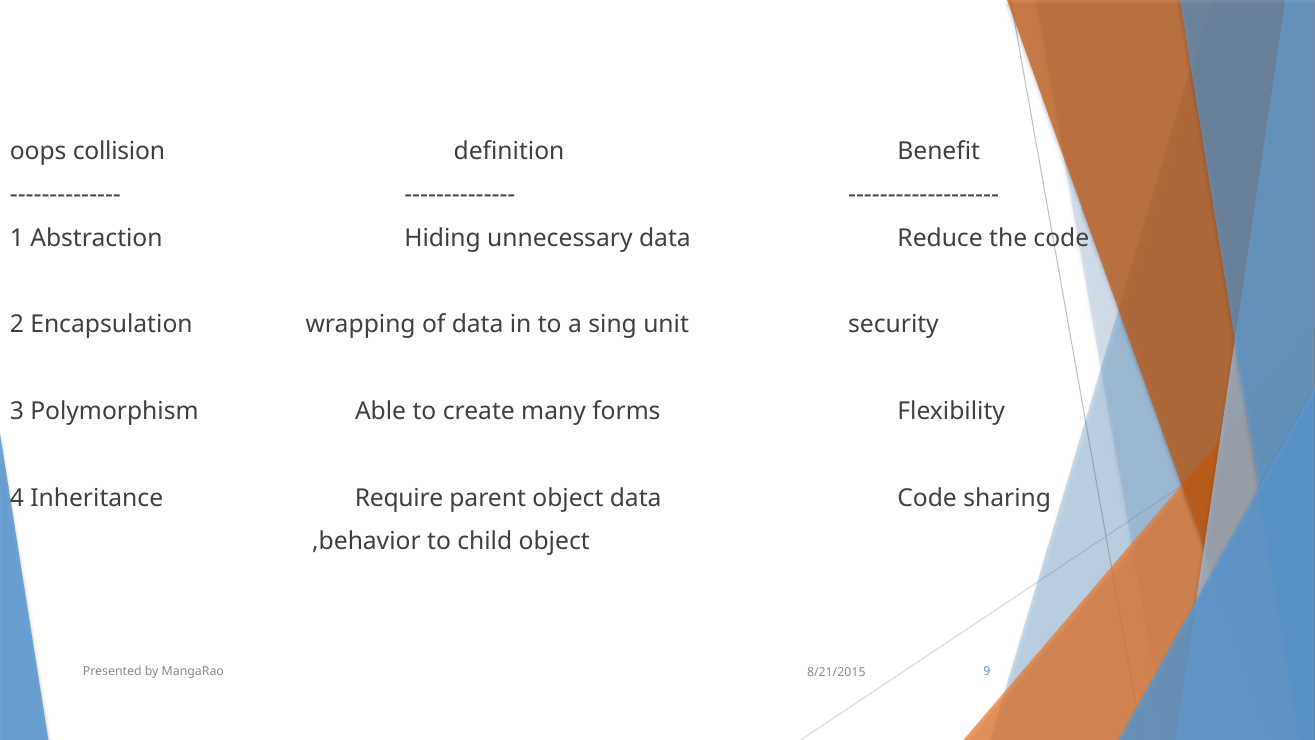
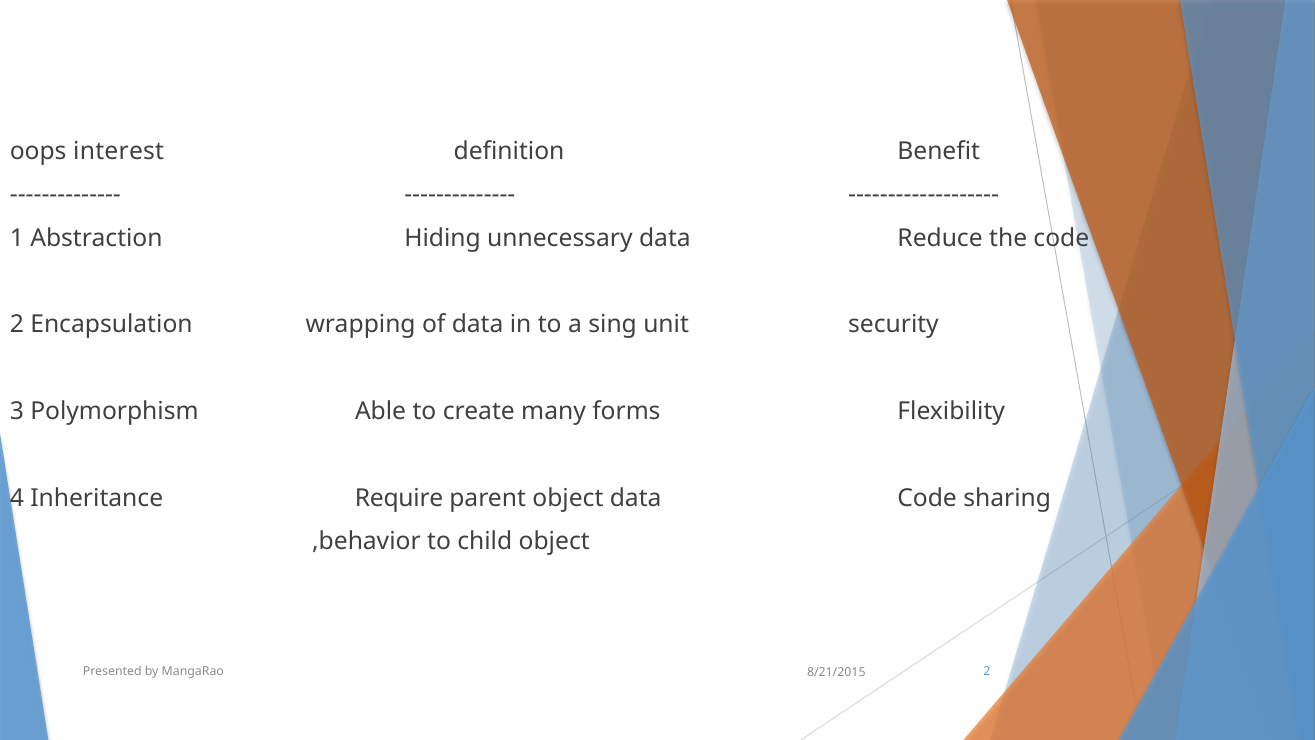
collision: collision -> interest (119, 151)
MangaRao 9: 9 -> 2 (987, 671)
